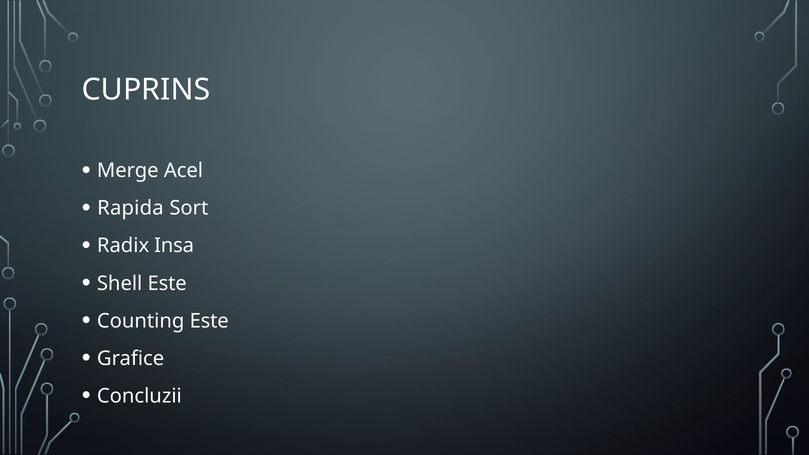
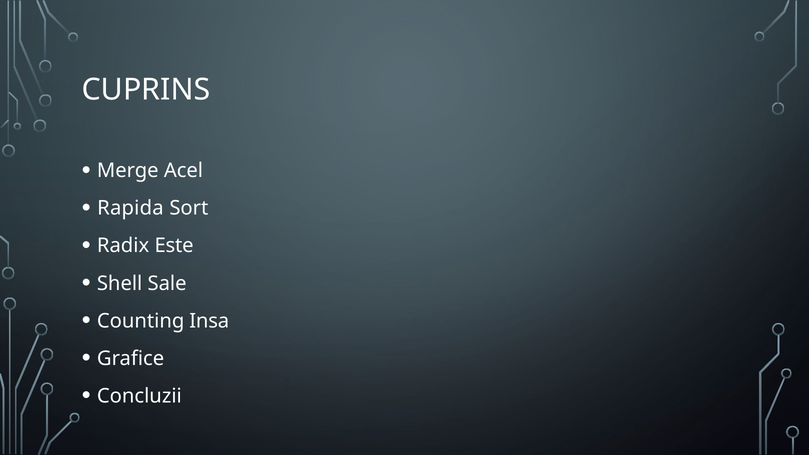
Insa: Insa -> Este (174, 246)
Shell Este: Este -> Sale (167, 283)
Counting Este: Este -> Insa (209, 321)
